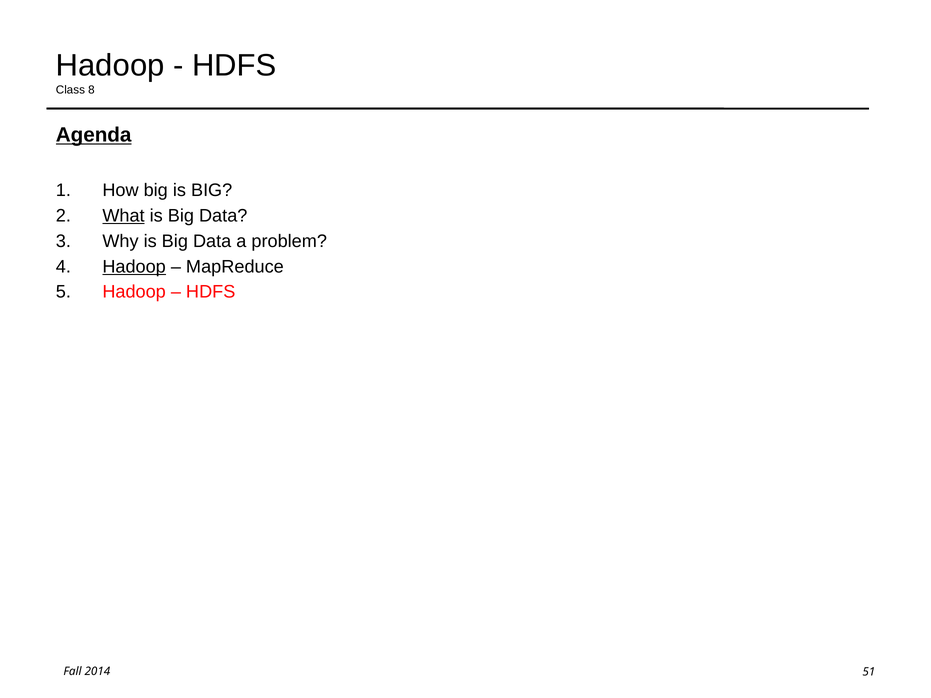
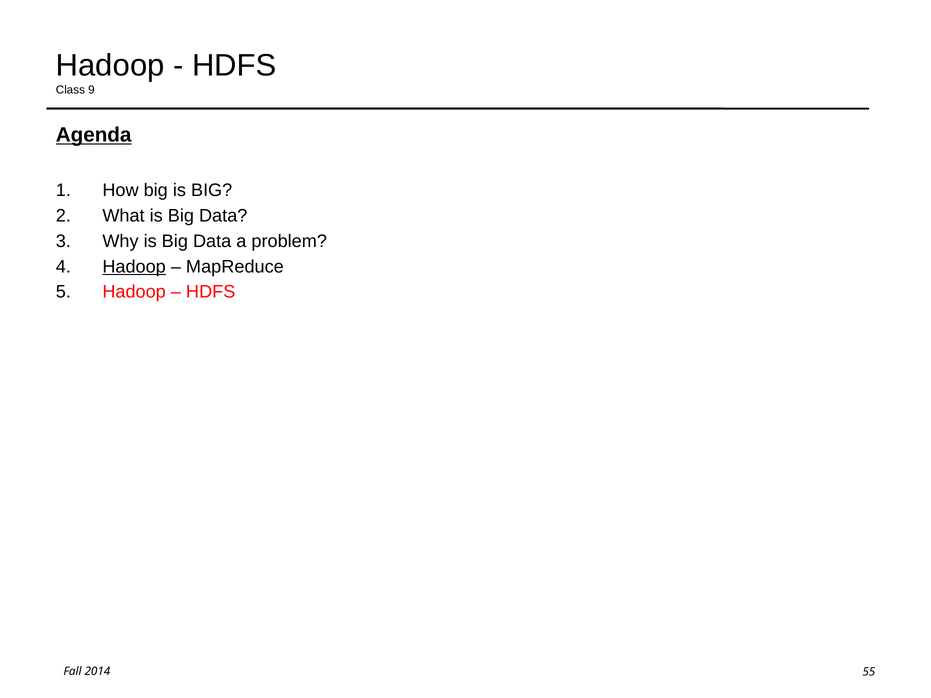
8: 8 -> 9 (91, 90)
What underline: present -> none (124, 216)
51: 51 -> 55 (869, 672)
